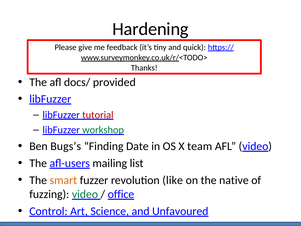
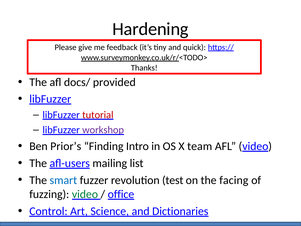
workshop colour: green -> purple (103, 130)
Bugs’s: Bugs’s -> Prior’s (66, 146)
Date: Date -> Intro (137, 146)
smart colour: orange -> blue (63, 180)
like: like -> test (173, 180)
native: native -> facing (234, 180)
Unfavoured: Unfavoured -> Dictionaries (180, 211)
